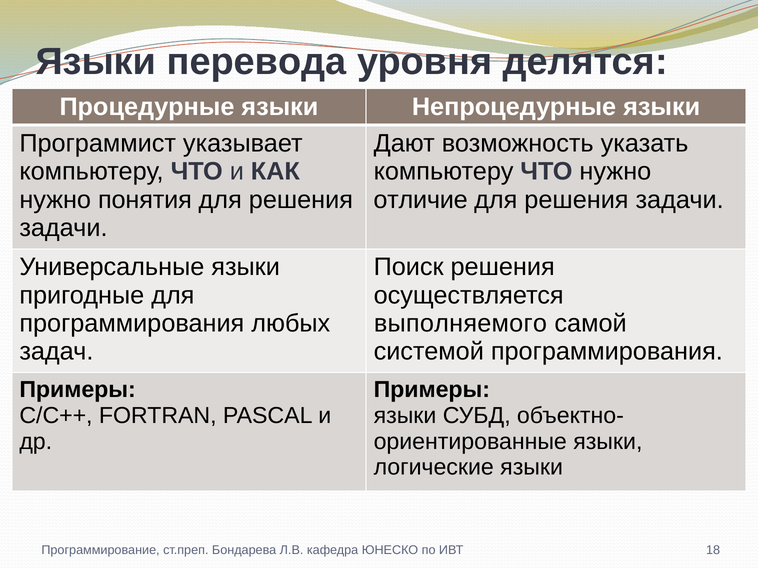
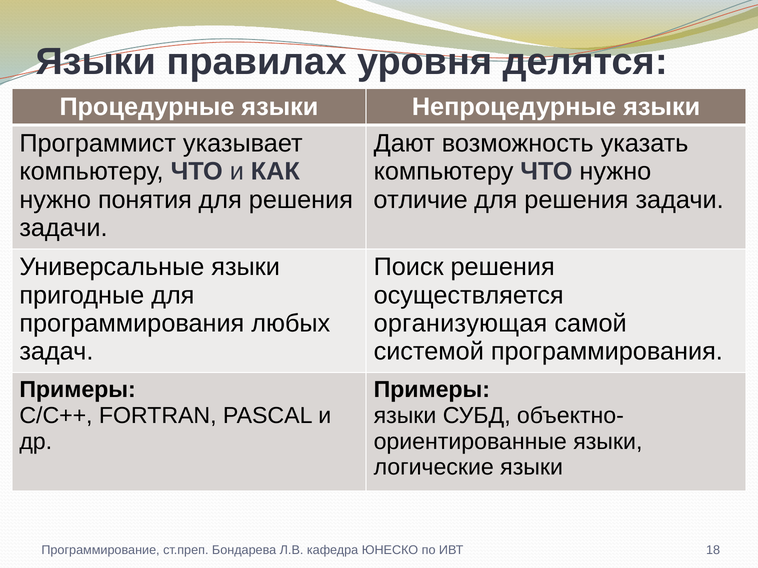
перевода: перевода -> правилах (257, 62)
выполняемого: выполняемого -> организующая (460, 324)
